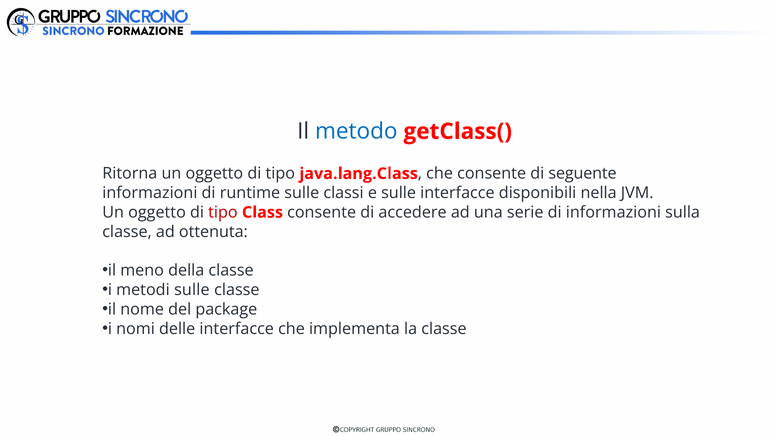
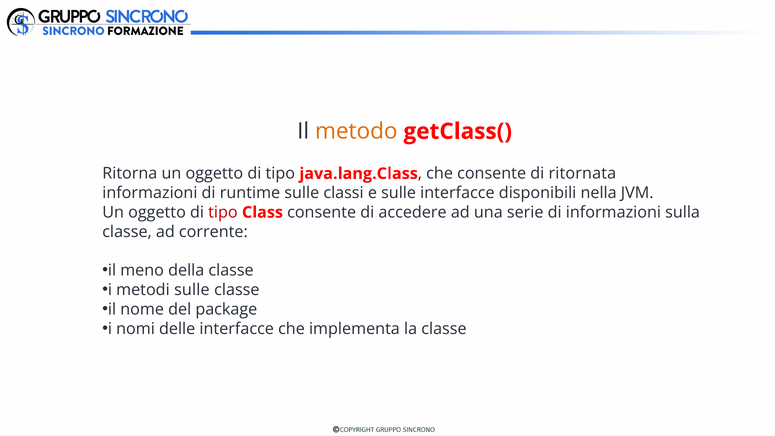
metodo colour: blue -> orange (356, 131)
seguente: seguente -> ritornata (582, 174)
ottenuta: ottenuta -> corrente (213, 232)
